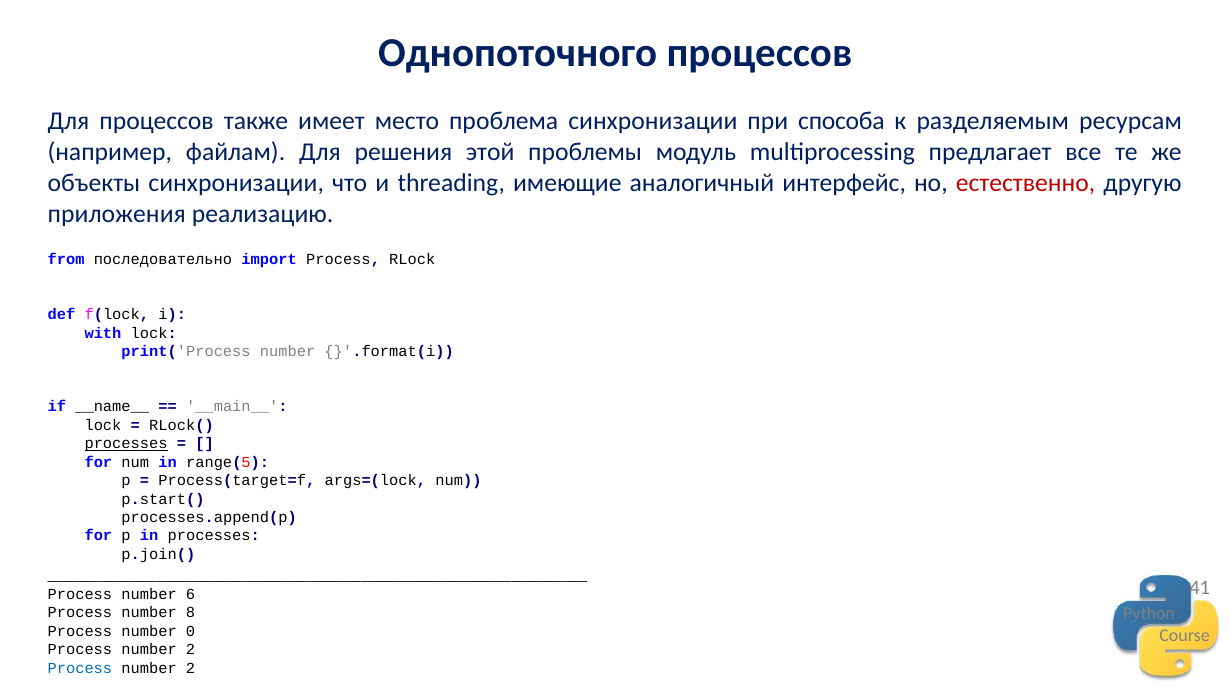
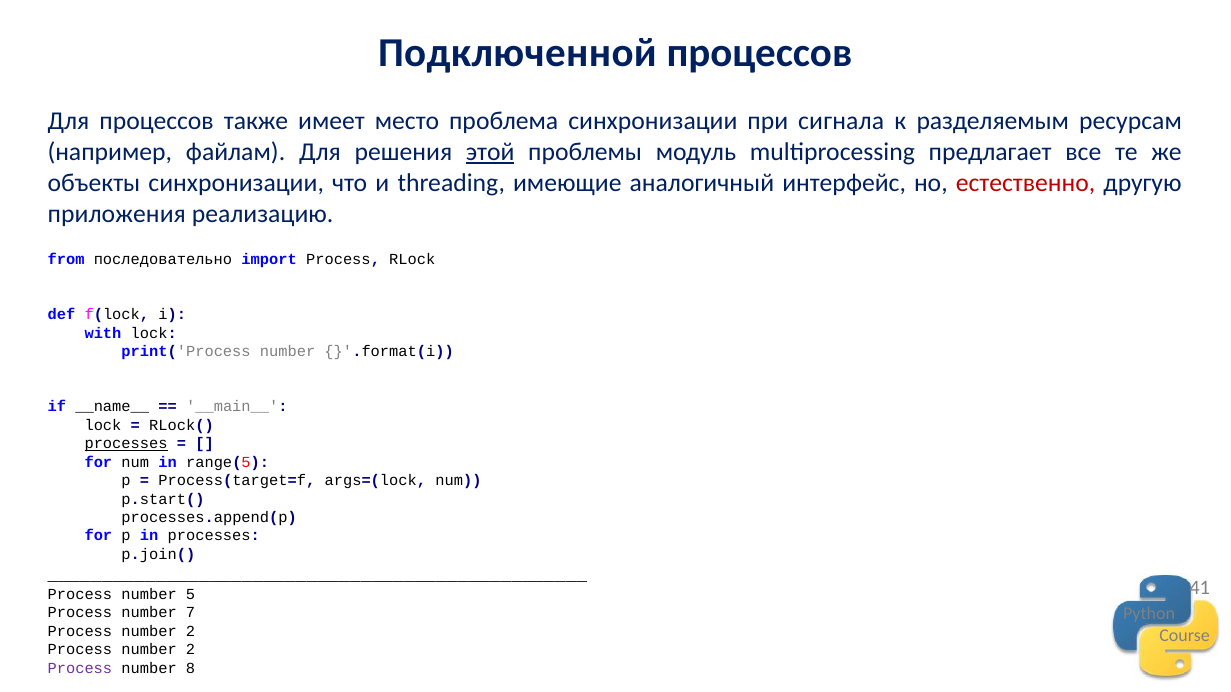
Однопоточного: Однопоточного -> Подключенной (517, 53)
способа: способа -> сигнала (841, 121)
этой underline: none -> present (490, 152)
6: 6 -> 5 (191, 595)
8: 8 -> 7 (191, 613)
0: 0 -> 2 (191, 632)
Process colour: blue -> purple (80, 669)
2: 2 -> 8 (191, 669)
